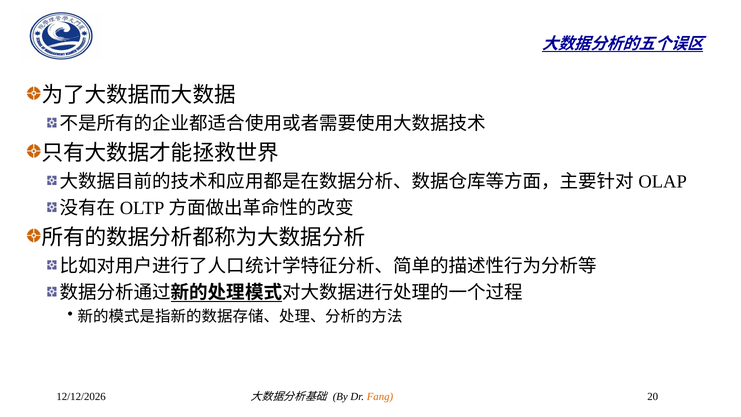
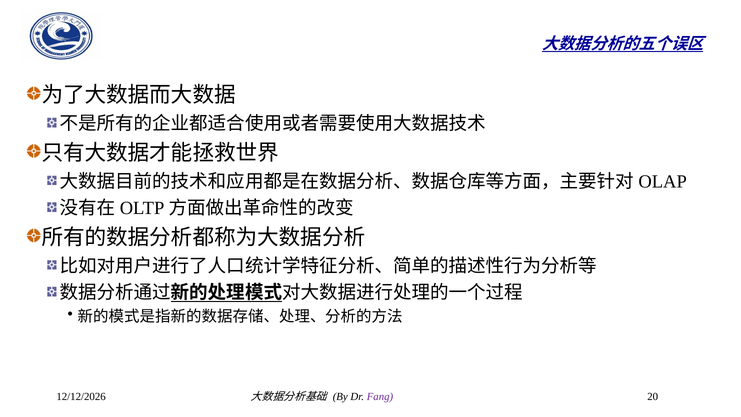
Fang colour: orange -> purple (380, 396)
